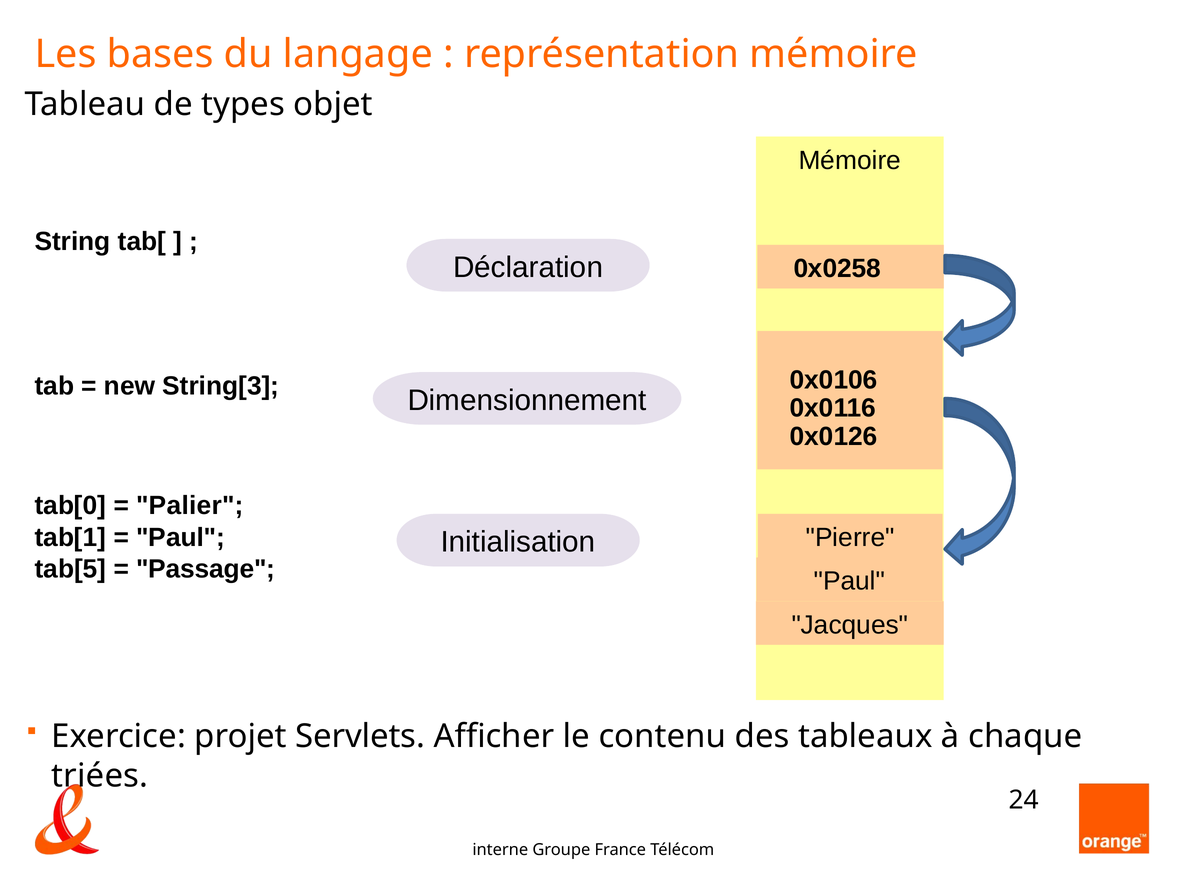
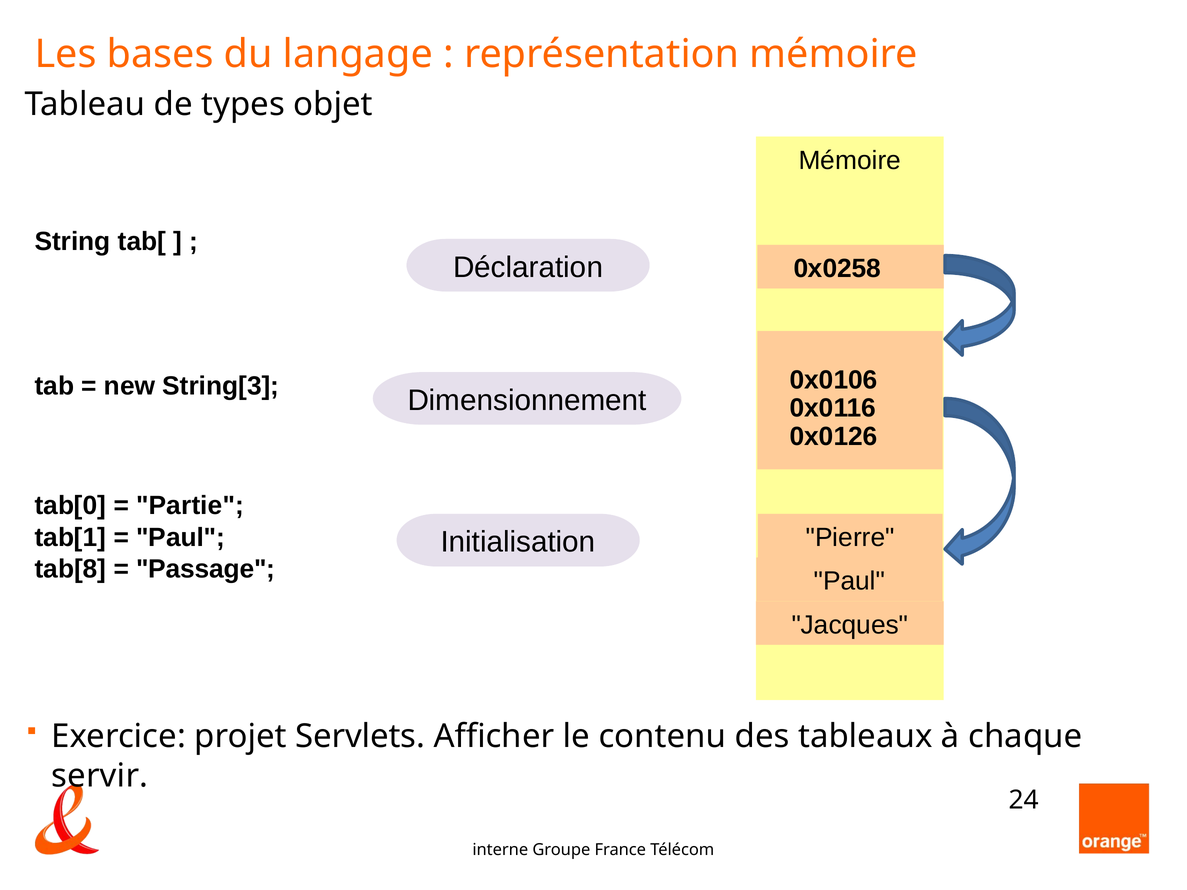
Palier: Palier -> Partie (190, 506)
tab[5: tab[5 -> tab[8 (70, 569)
triées: triées -> servir (100, 776)
